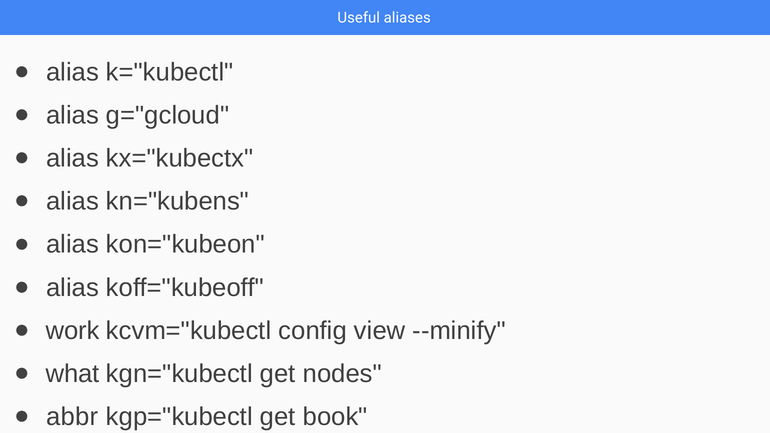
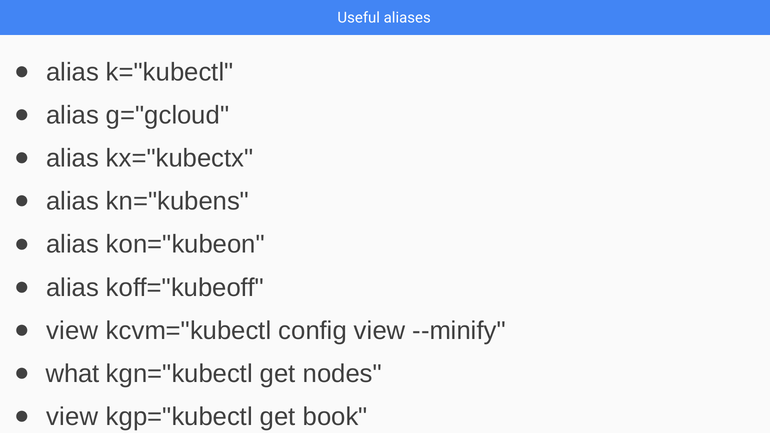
work: work -> view (72, 331)
abbr: abbr -> view (72, 417)
